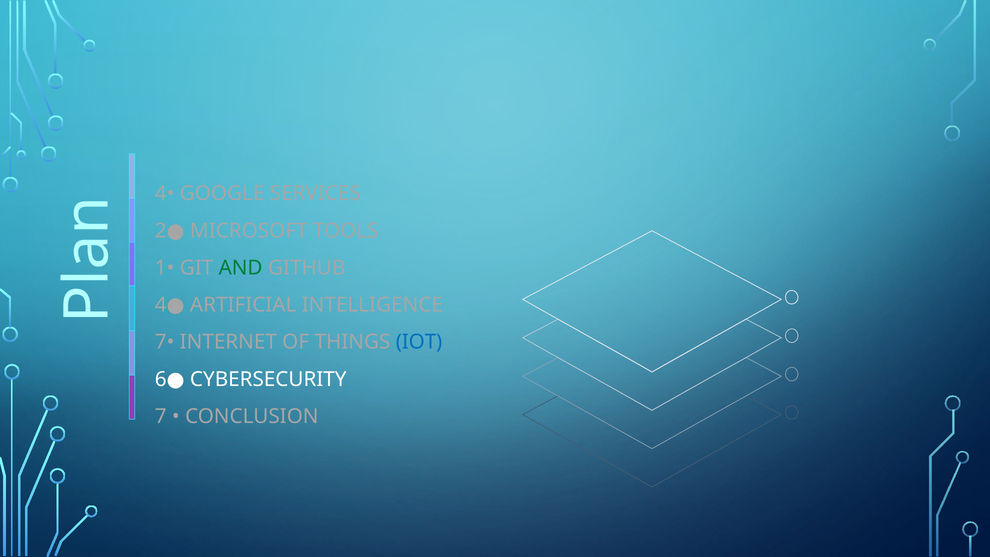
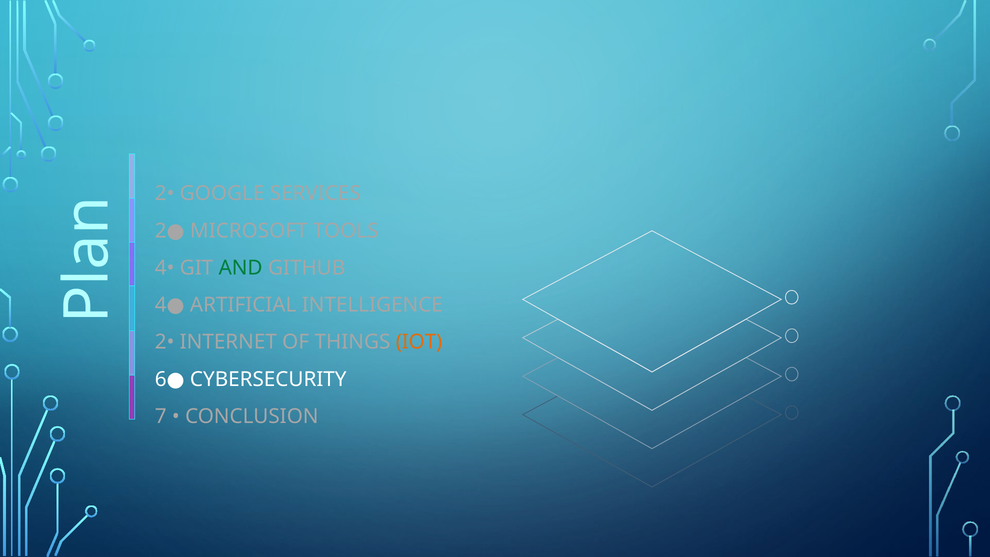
4•: 4• -> 2• (165, 194)
1•: 1• -> 4• (165, 268)
7•: 7• -> 2• (165, 342)
IOT colour: blue -> orange (419, 342)
